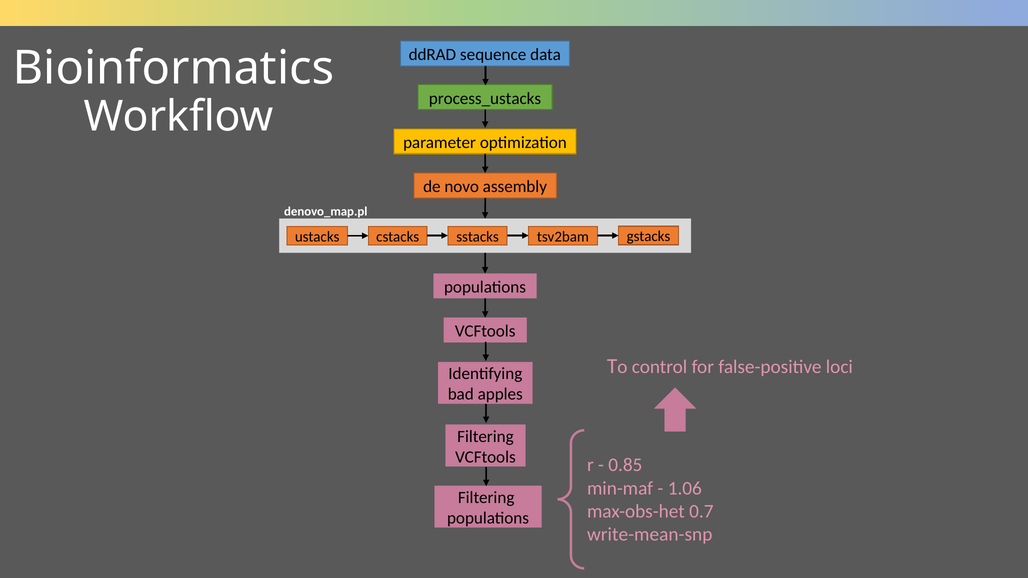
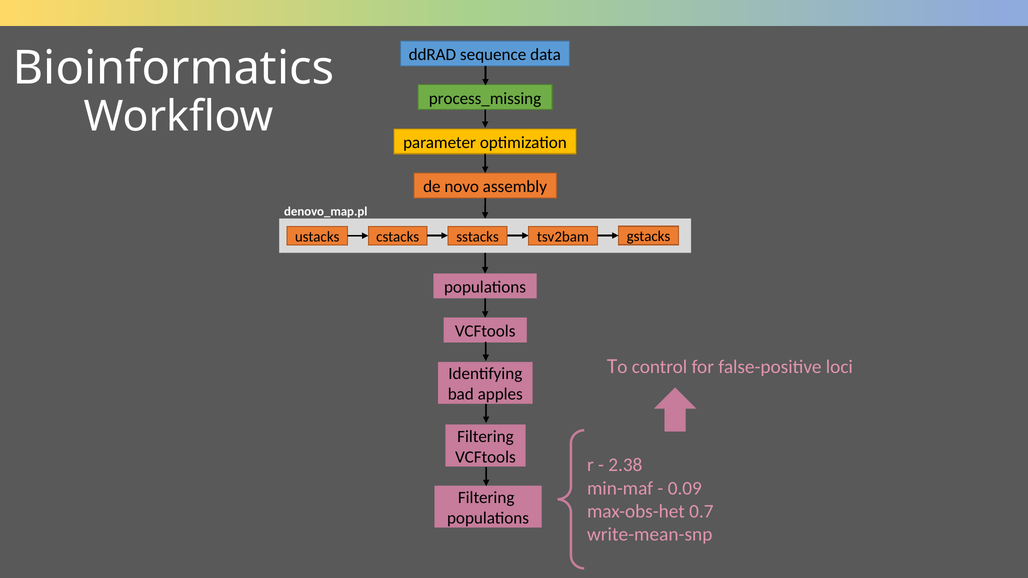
process_ustacks: process_ustacks -> process_missing (485, 98)
0.85: 0.85 -> 2.38 (625, 465)
1.06: 1.06 -> 0.09 (685, 488)
